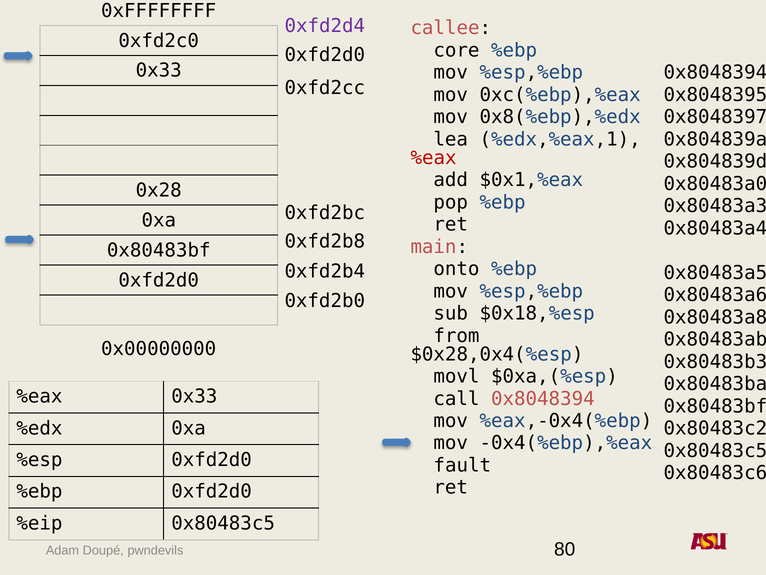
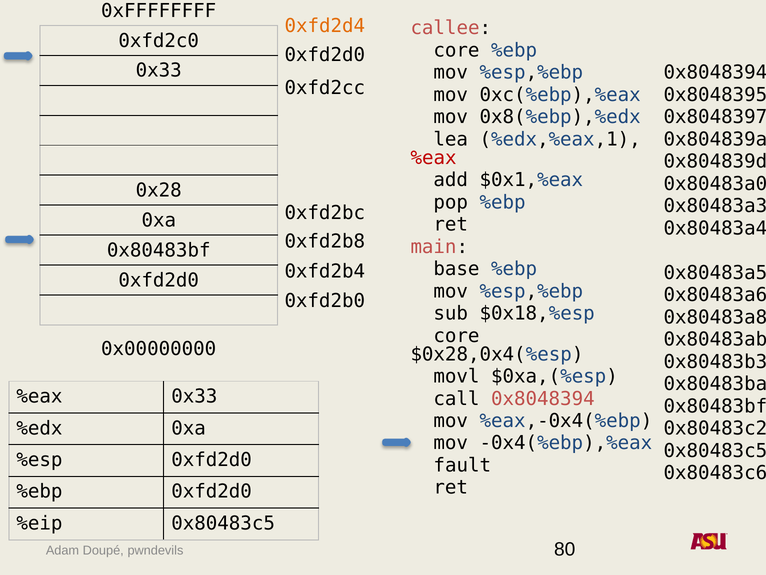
0xfd2d4 colour: purple -> orange (325, 26)
onto: onto -> base (456, 269)
from: from -> core (456, 335)
